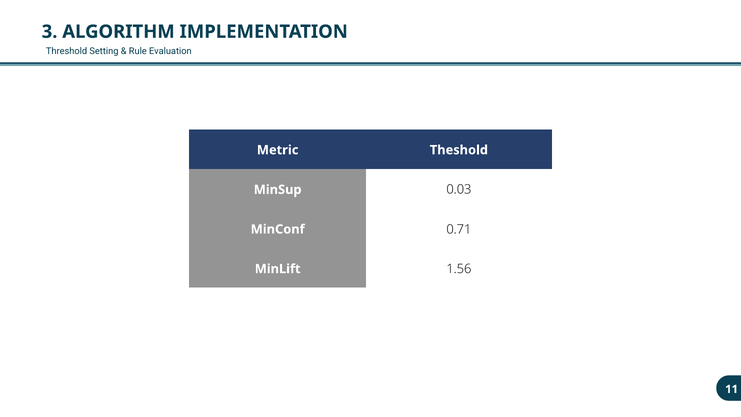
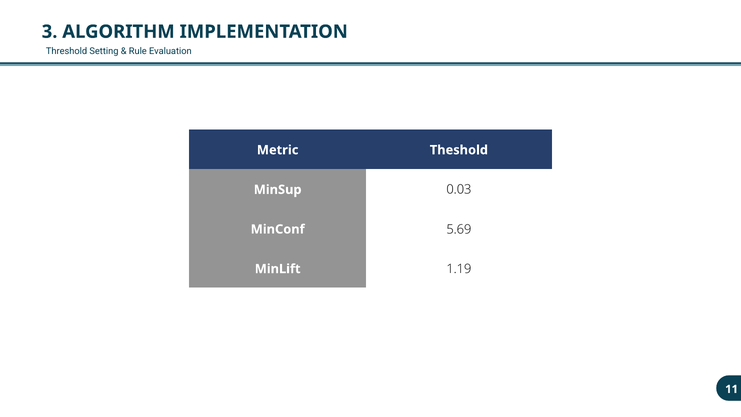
0.71: 0.71 -> 5.69 (459, 229)
1.56: 1.56 -> 1.19 (459, 269)
